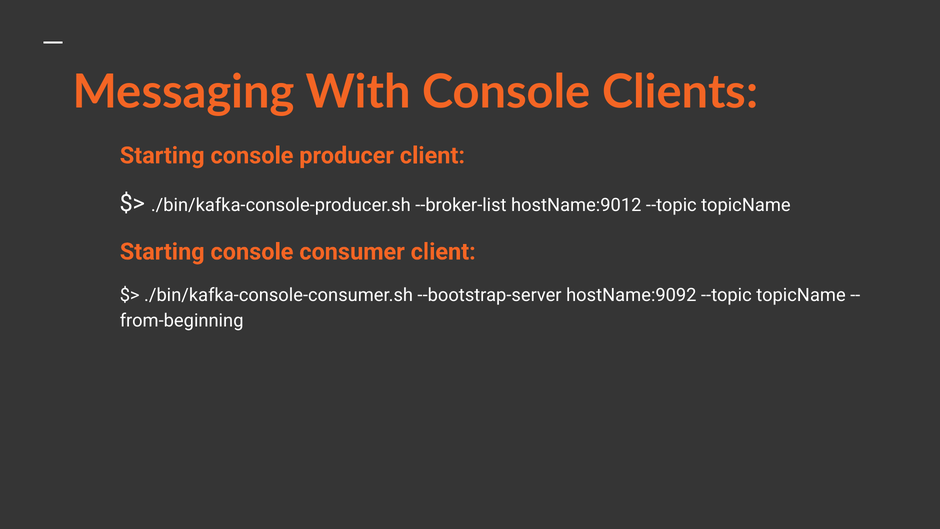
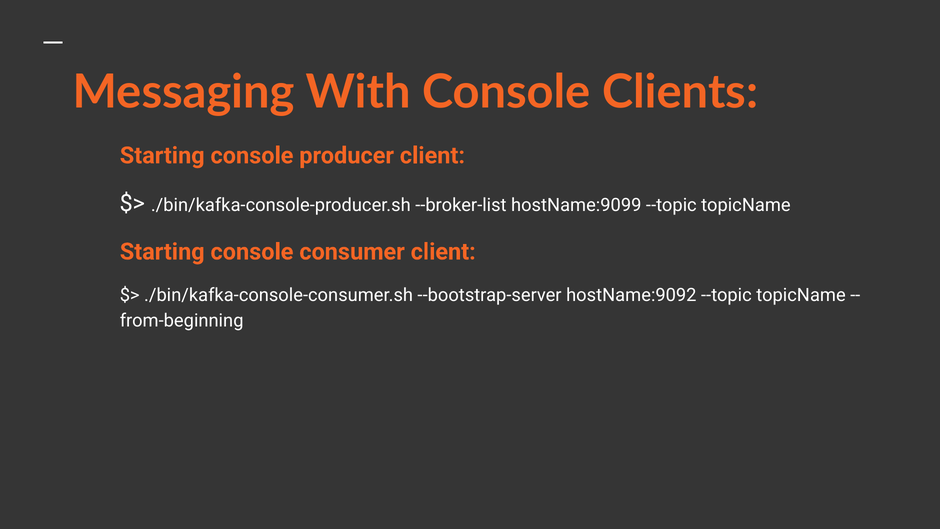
hostName:9012: hostName:9012 -> hostName:9099 (576, 205)
